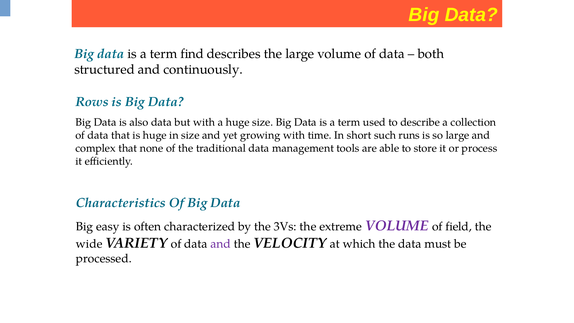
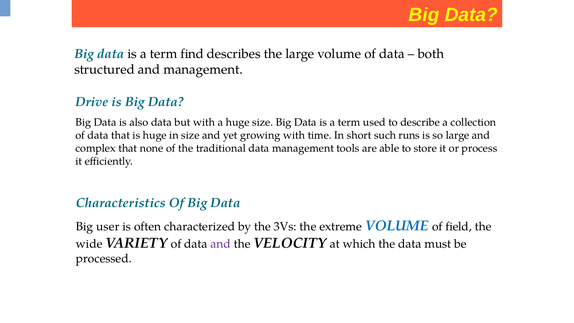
and continuously: continuously -> management (203, 70)
Rows: Rows -> Drive (92, 102)
easy: easy -> user (108, 226)
VOLUME colour: purple -> blue (397, 226)
